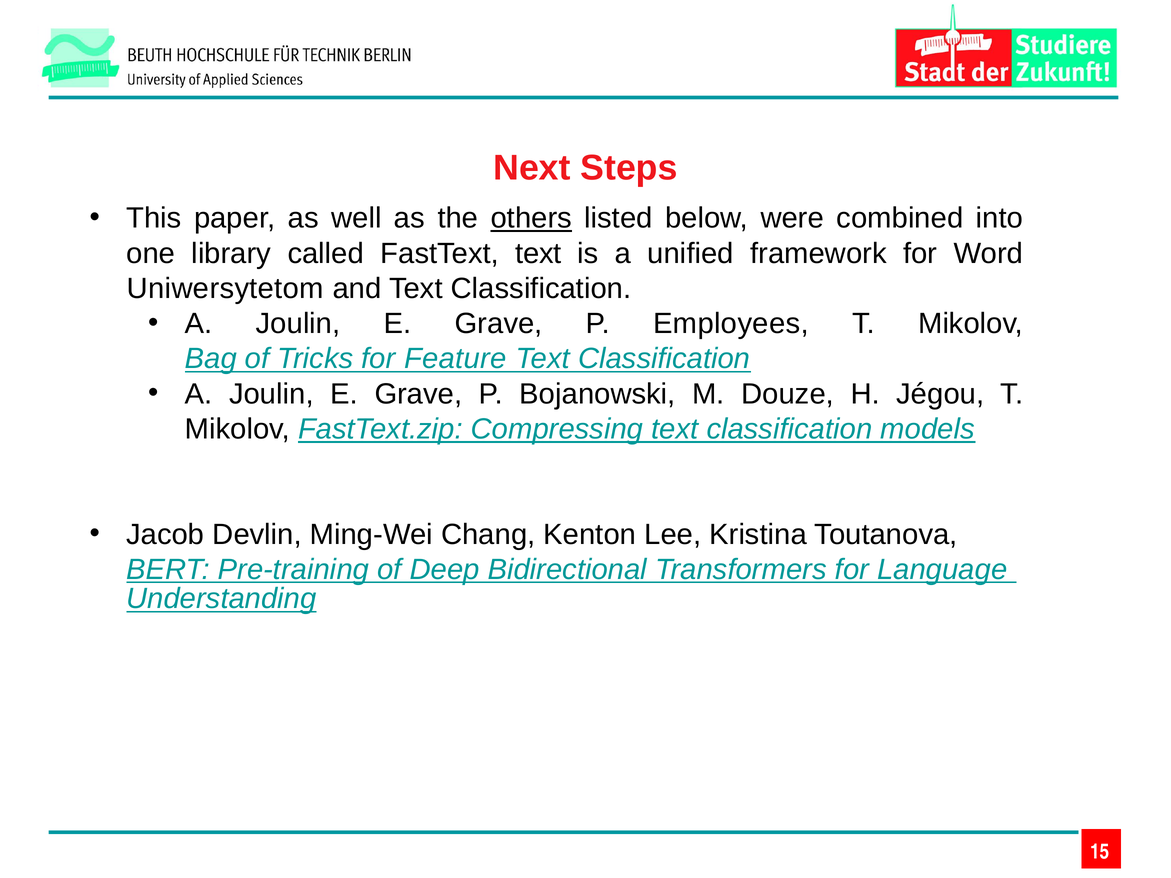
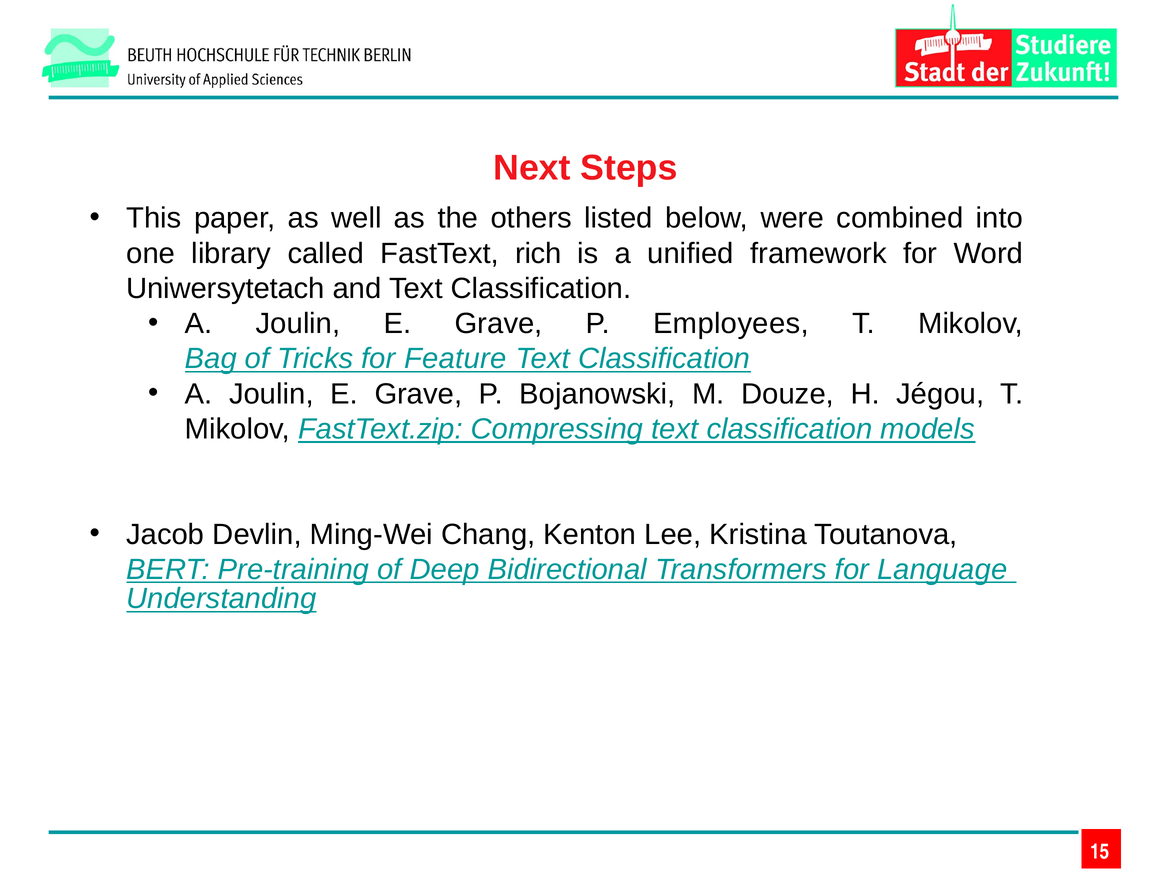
others underline: present -> none (531, 218)
FastText text: text -> rich (538, 253)
Uniwersytetom: Uniwersytetom -> Uniwersytetach (225, 289)
